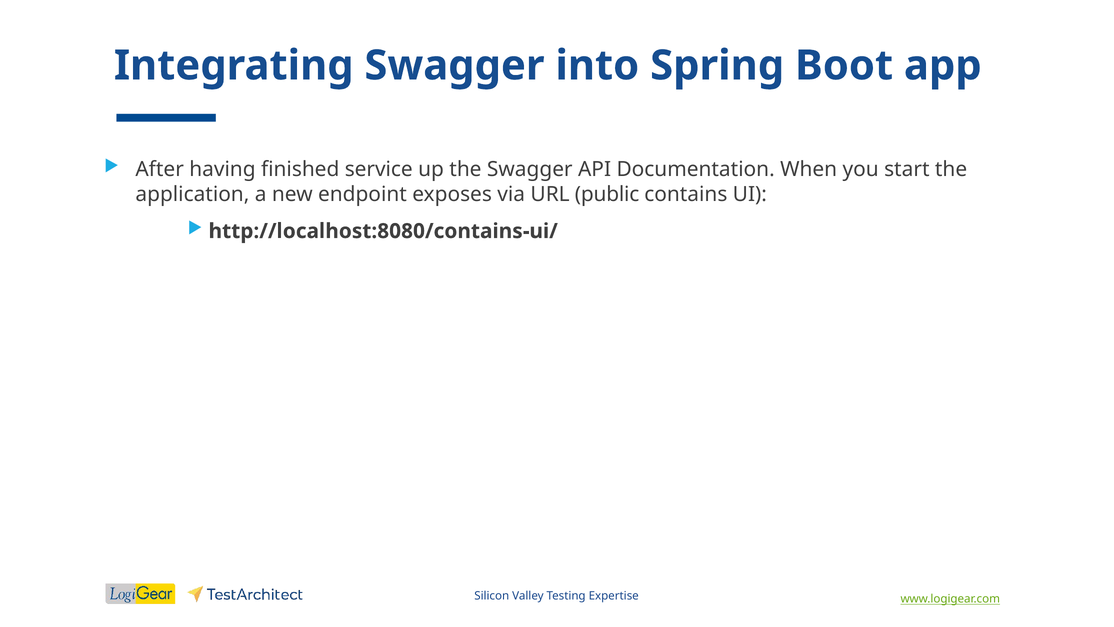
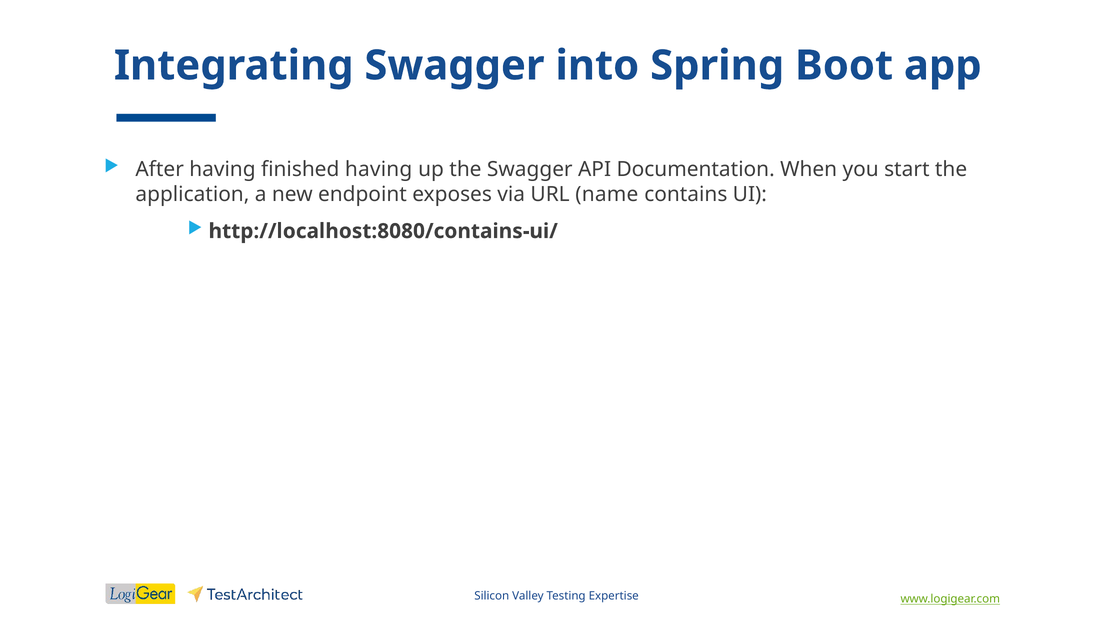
finished service: service -> having (379, 169)
public: public -> name (607, 194)
